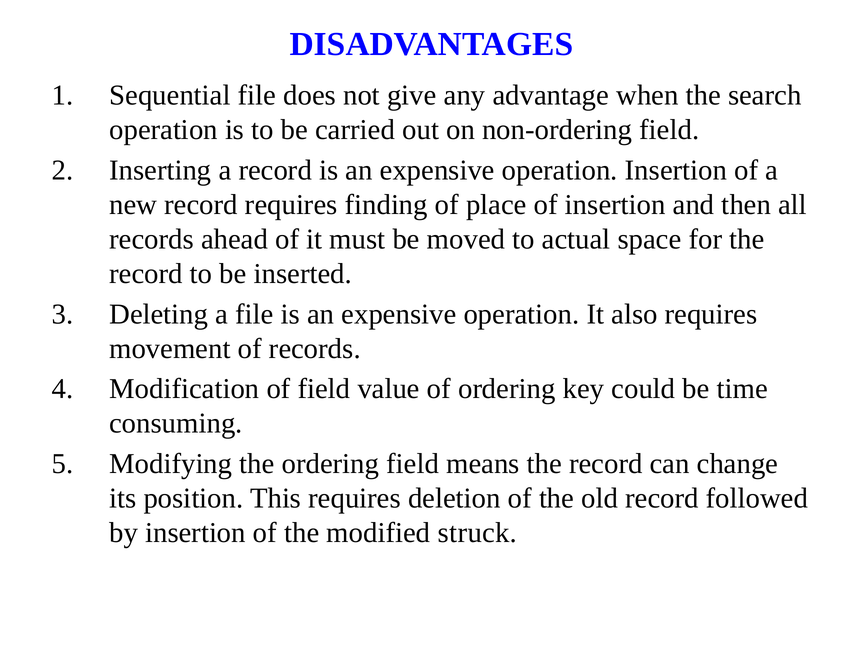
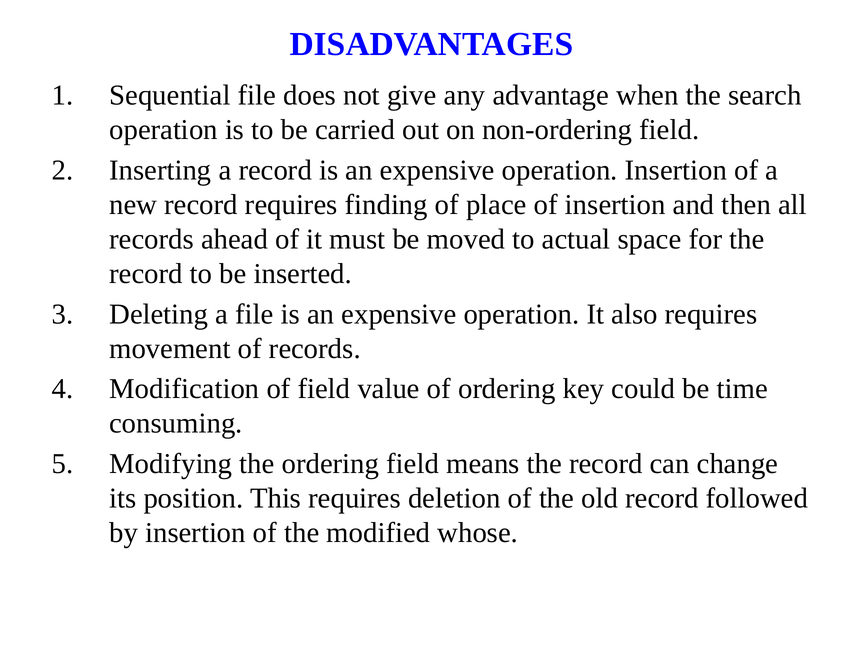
struck: struck -> whose (478, 533)
